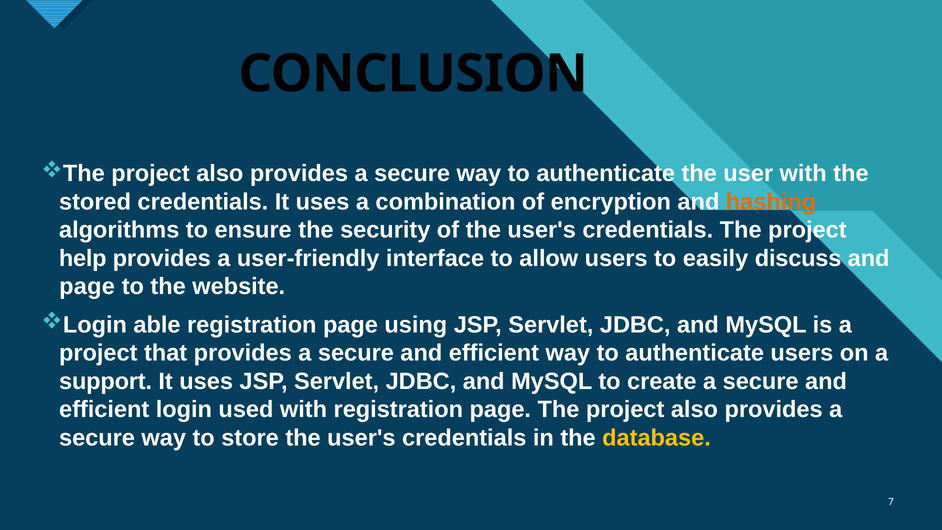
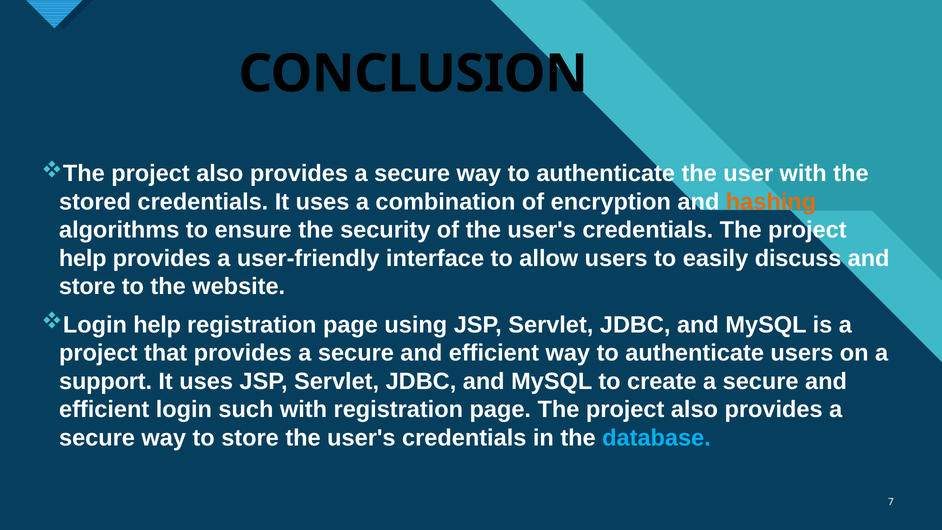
page: page -> store (87, 287)
able: able -> help (157, 325)
used: used -> such (246, 409)
database colour: yellow -> light blue (657, 438)
